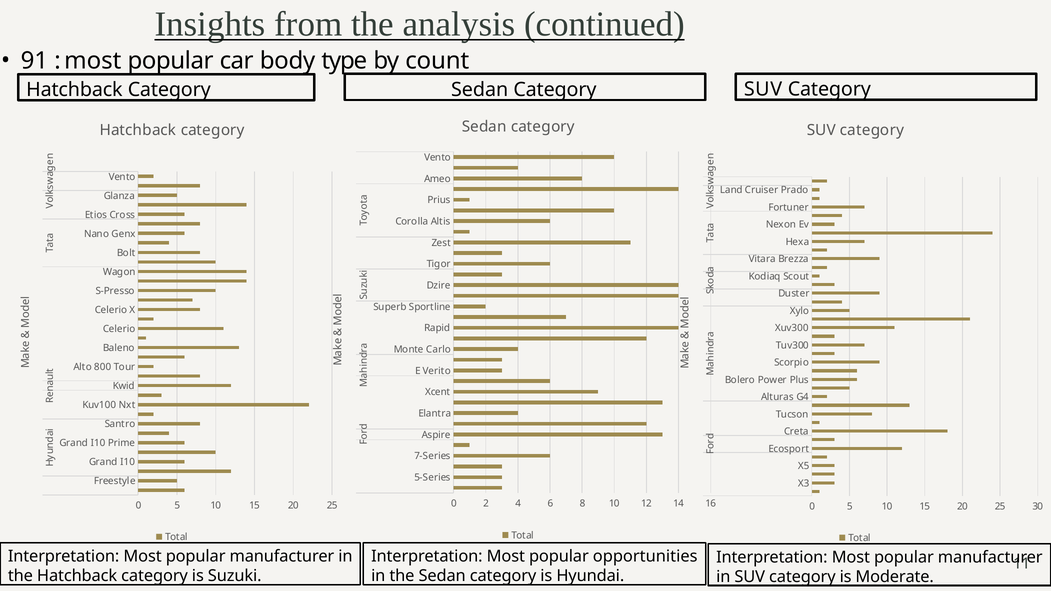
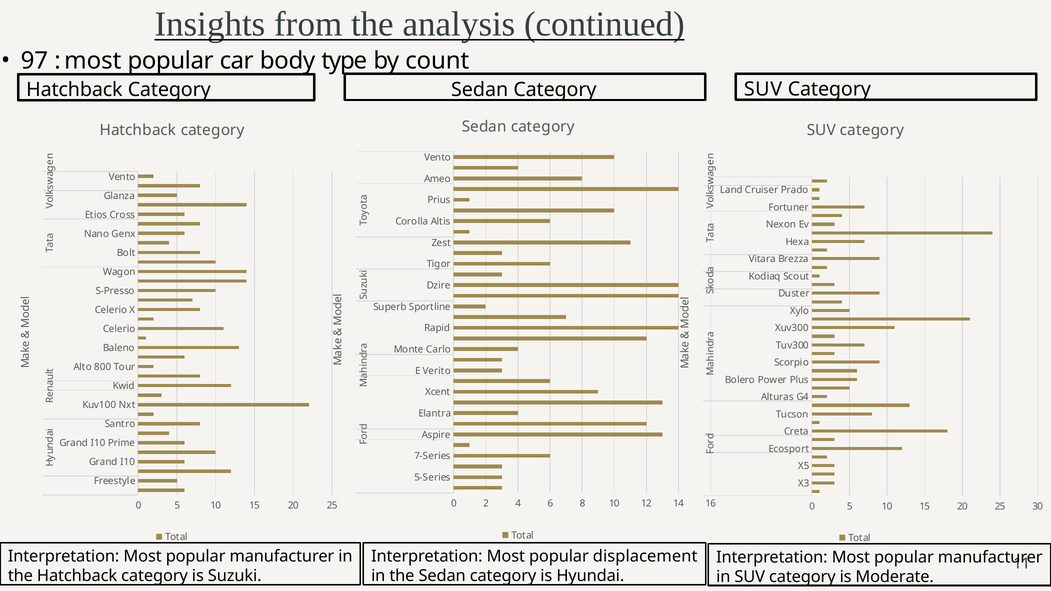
91: 91 -> 97 (34, 61)
opportunities: opportunities -> displacement (645, 556)
